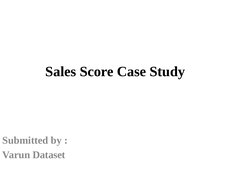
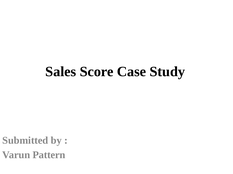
Dataset: Dataset -> Pattern (49, 155)
